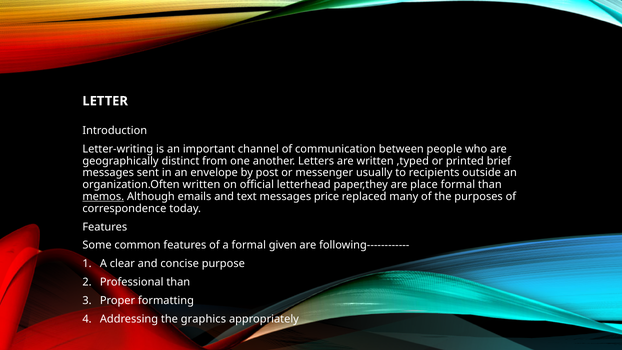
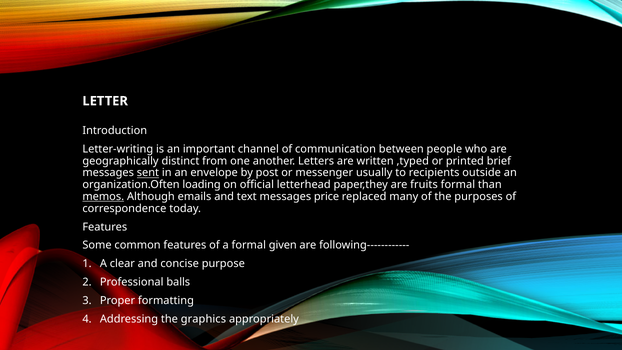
sent underline: none -> present (148, 173)
organization.Often written: written -> loading (202, 185)
place: place -> fruits (424, 185)
Professional than: than -> balls (178, 282)
